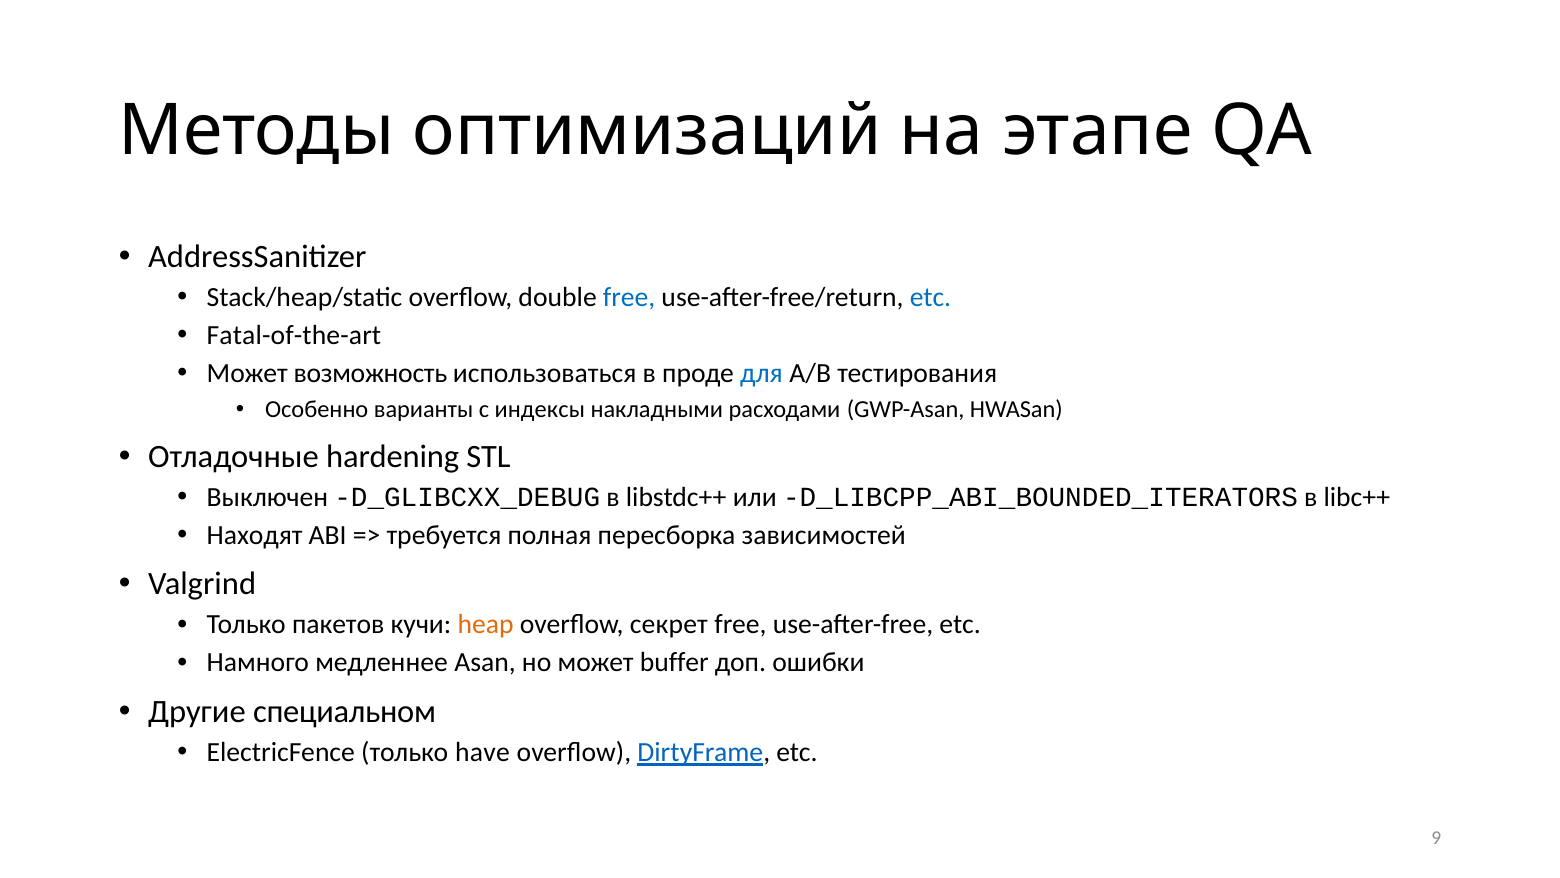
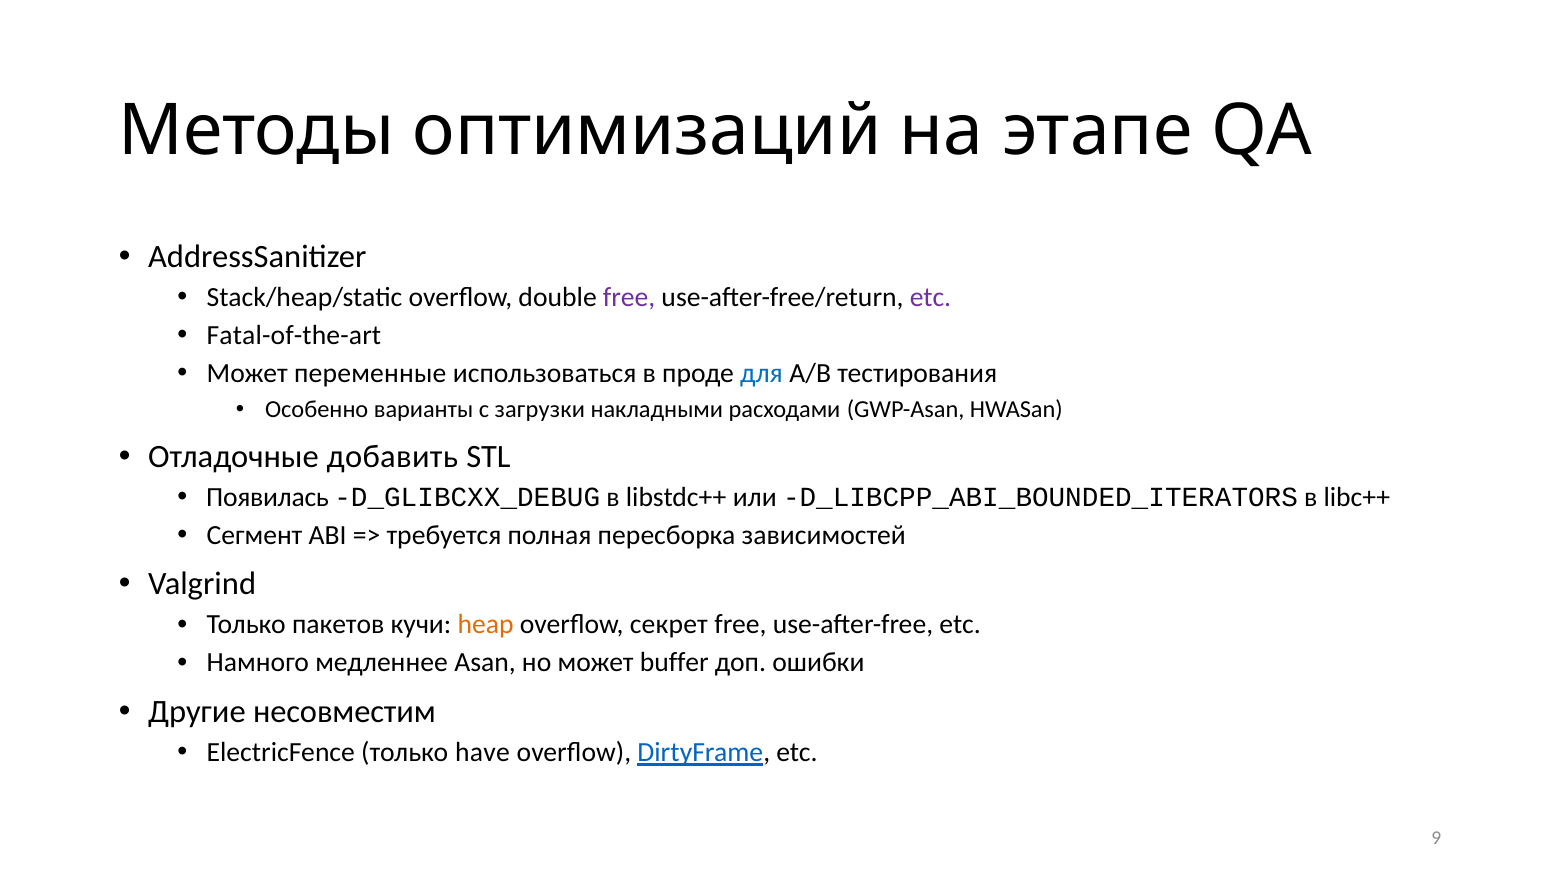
free colour: blue -> purple (629, 297)
etc colour: blue -> purple (930, 297)
возможность: возможность -> переменные (370, 373)
индексы: индексы -> загрузки (540, 410)
hardening: hardening -> добавить (392, 456)
Выключен: Выключен -> Появилась (268, 497)
Находят: Находят -> Сегмент (255, 535)
специальном: специальном -> несовместим (344, 711)
